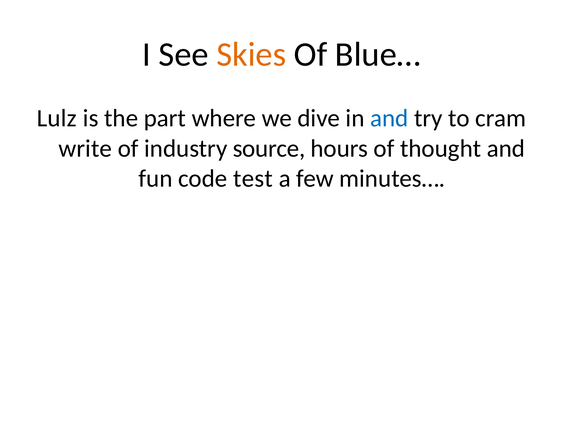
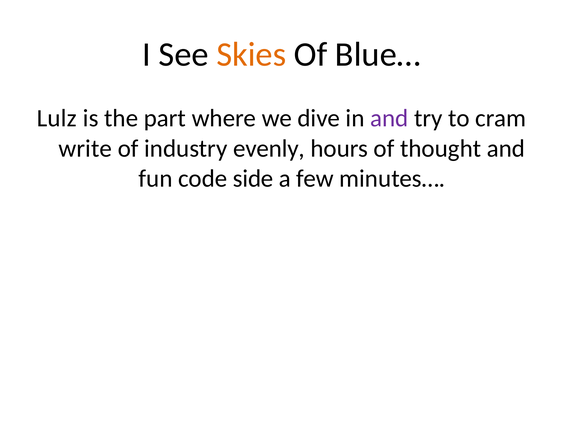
and colour: blue -> purple (389, 118)
source: source -> evenly (269, 148)
test: test -> side (253, 178)
